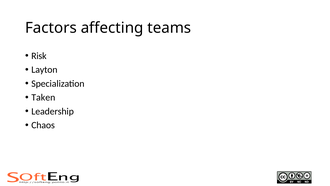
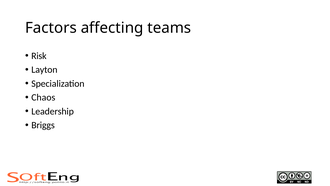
Taken: Taken -> Chaos (43, 97)
Chaos: Chaos -> Briggs (43, 125)
